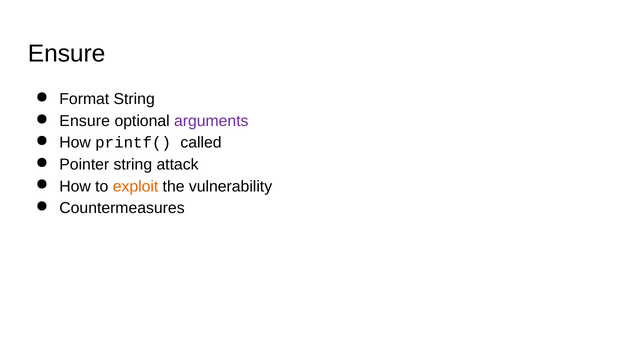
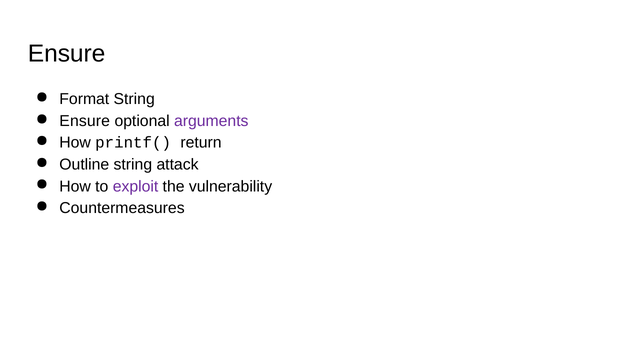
called: called -> return (201, 143)
Pointer: Pointer -> Outline (84, 165)
exploit colour: orange -> purple (136, 186)
